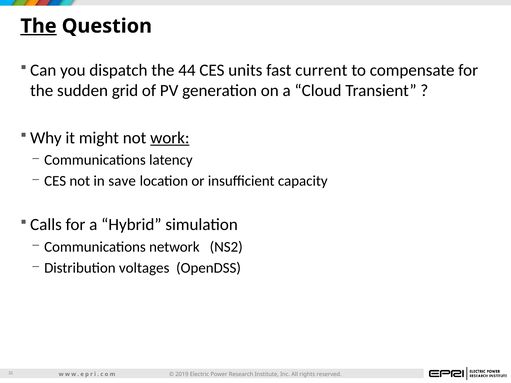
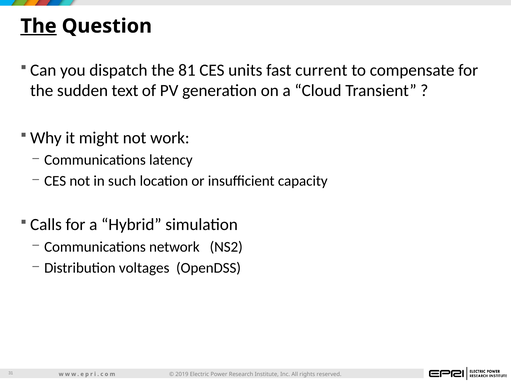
44: 44 -> 81 (187, 70)
grid: grid -> text (125, 91)
work underline: present -> none (170, 138)
save: save -> such (122, 181)
